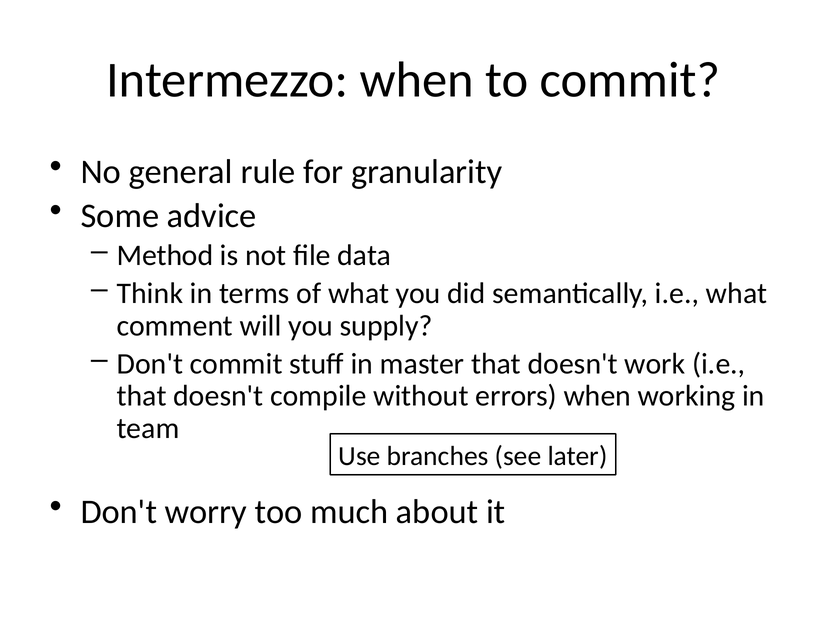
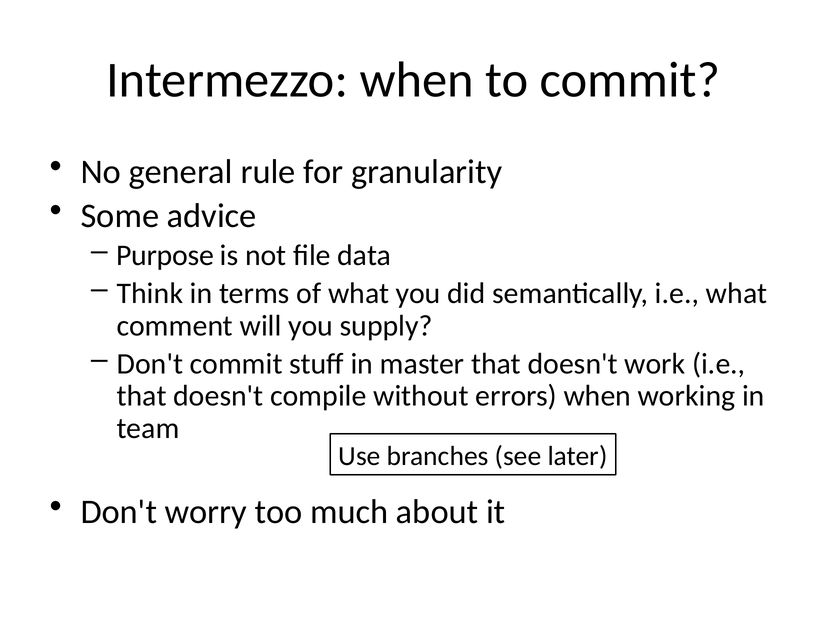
Method: Method -> Purpose (165, 256)
